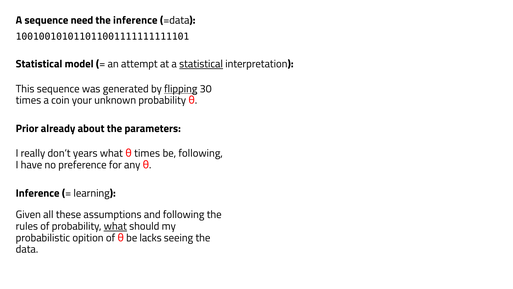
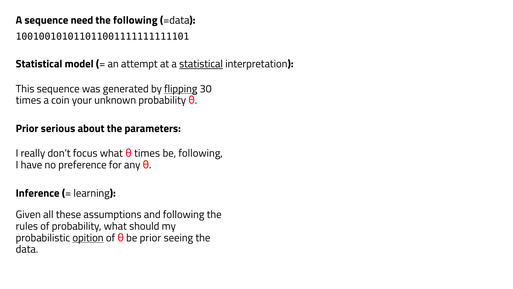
the inference: inference -> following (135, 20)
already: already -> serious (58, 128)
years: years -> focus (85, 153)
what underline: present -> none (115, 226)
opition underline: none -> present (88, 238)
be lacks: lacks -> prior (150, 238)
